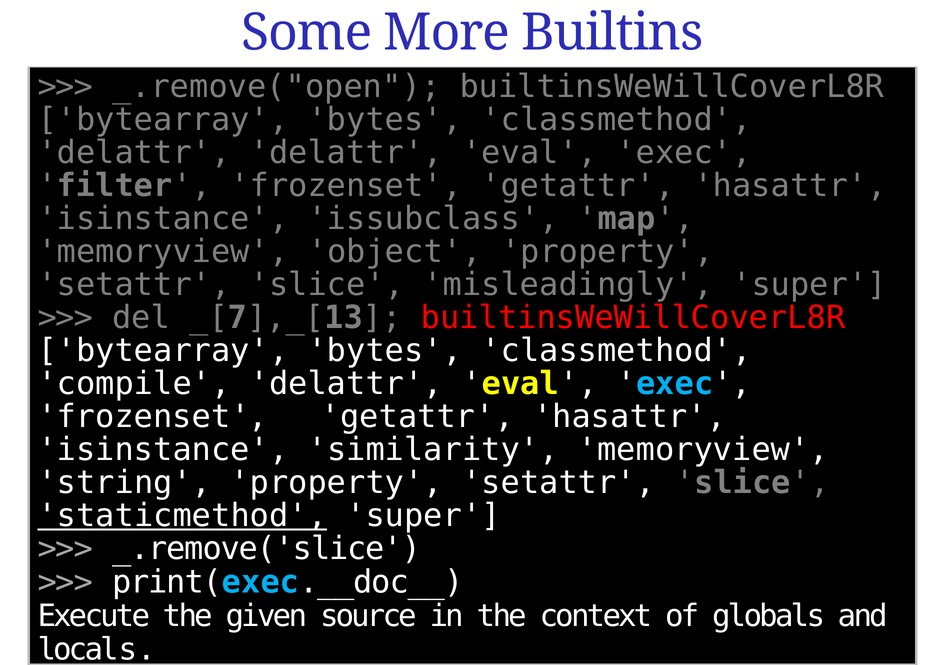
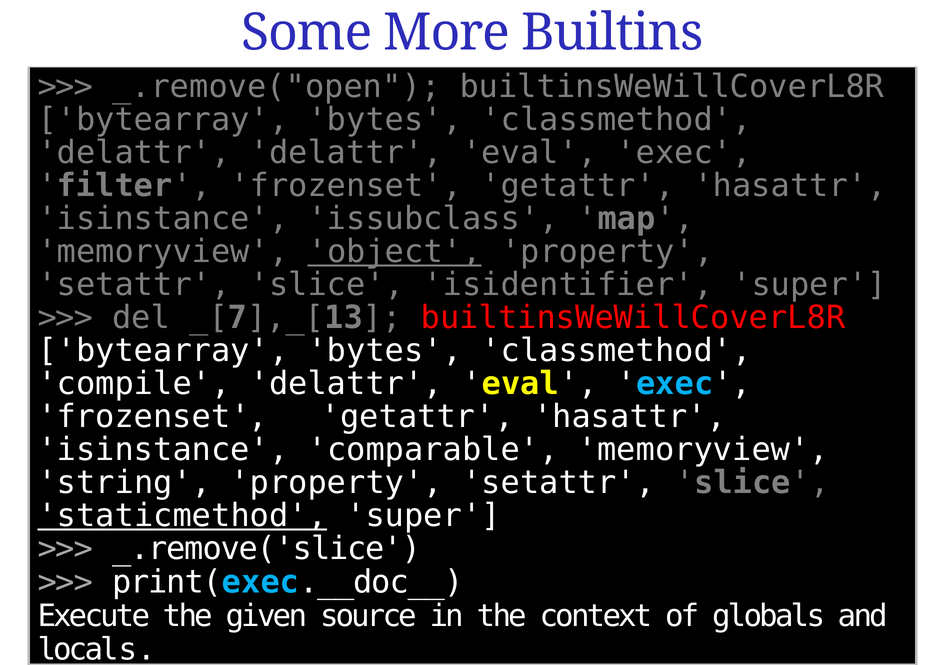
object underline: none -> present (395, 252)
misleadingly: misleadingly -> isidentifier (568, 285)
similarity: similarity -> comparable (433, 450)
